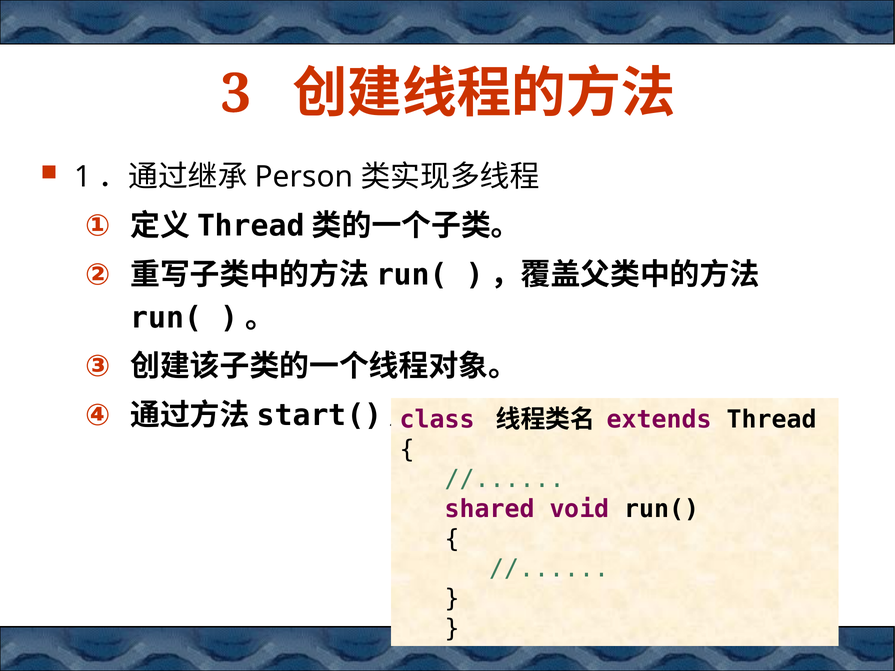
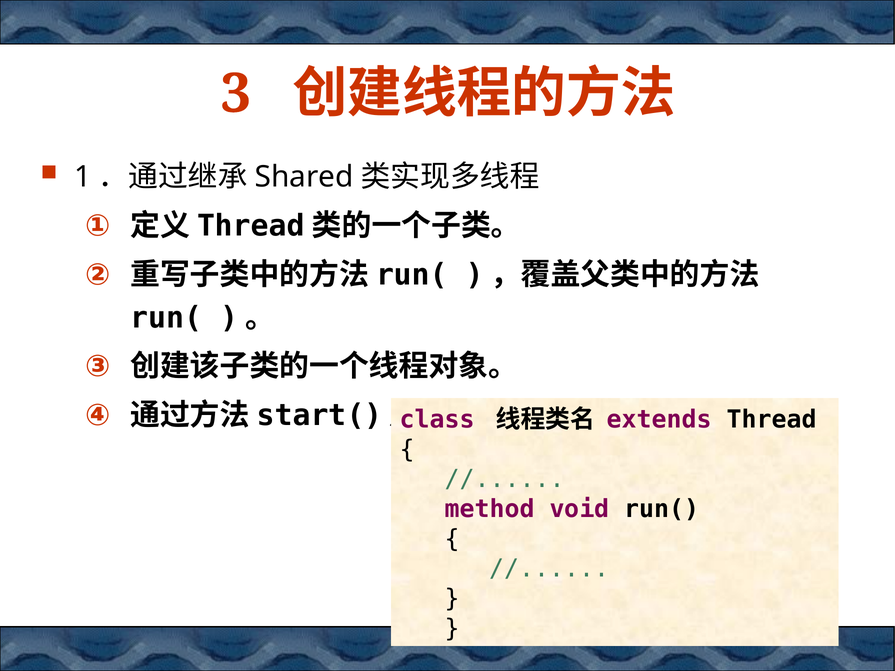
Person: Person -> Shared (304, 177)
shared: shared -> method (490, 509)
